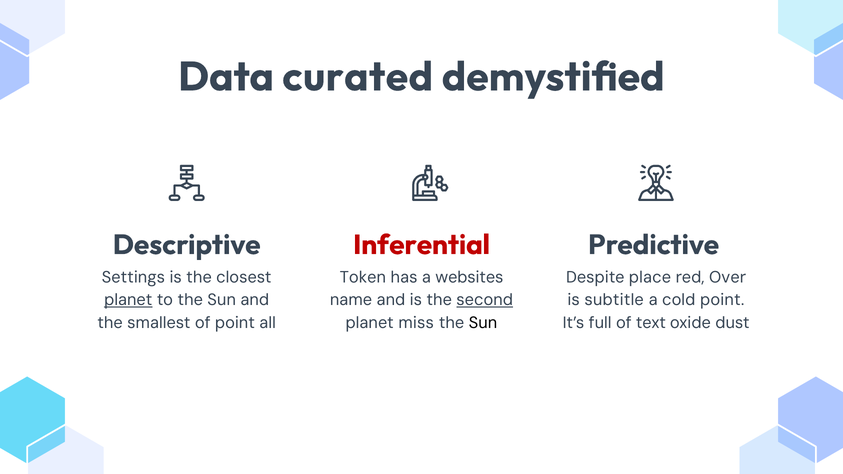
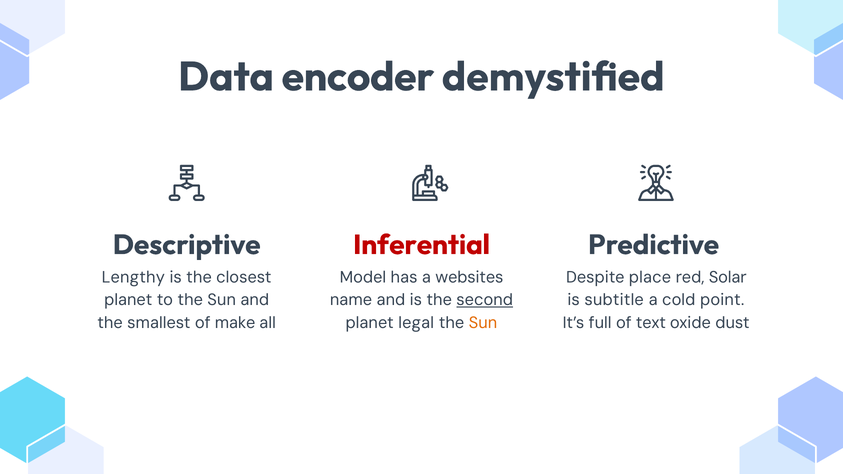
curated: curated -> encoder (358, 77)
Settings: Settings -> Lengthy (133, 278)
Token: Token -> Model (363, 278)
Over: Over -> Solar (728, 278)
planet underline: present -> none (128, 300)
of point: point -> make (235, 323)
miss: miss -> legal (416, 323)
Sun colour: black -> orange (483, 323)
